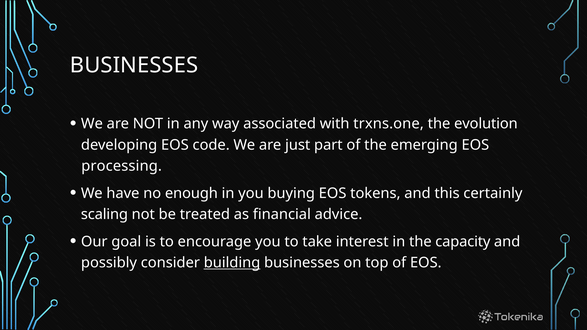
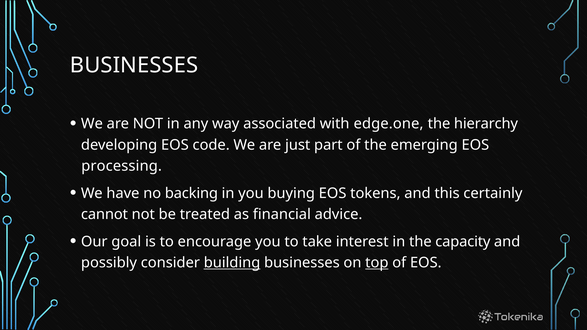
trxns.one: trxns.one -> edge.one (389, 124)
evolution: evolution -> hierarchy (486, 124)
enough: enough -> backing (191, 193)
scaling: scaling -> cannot (104, 214)
top underline: none -> present (377, 263)
